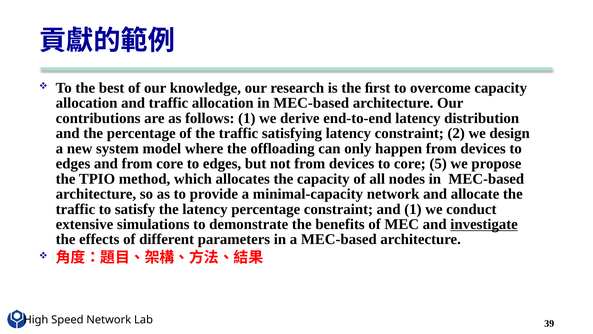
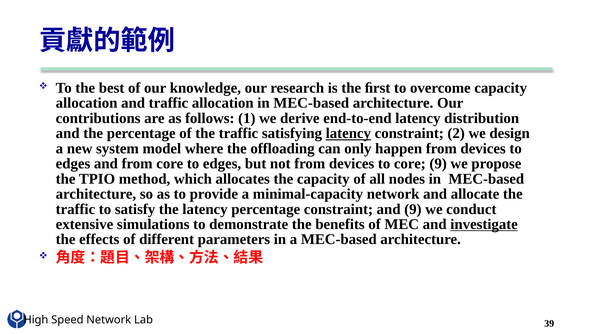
latency underline: none -> present (348, 133)
core 5: 5 -> 9 (438, 163)
and 1: 1 -> 9 (413, 209)
